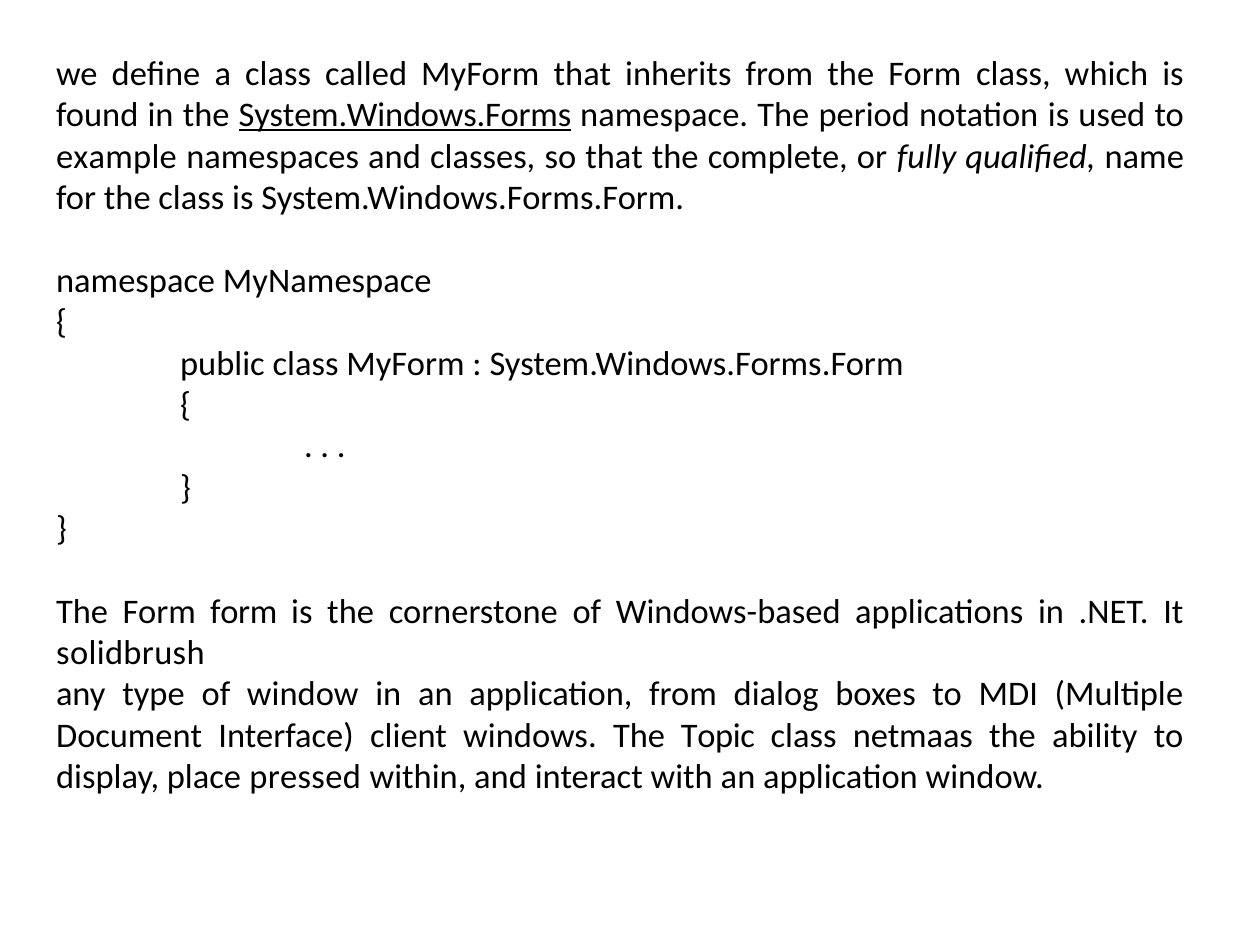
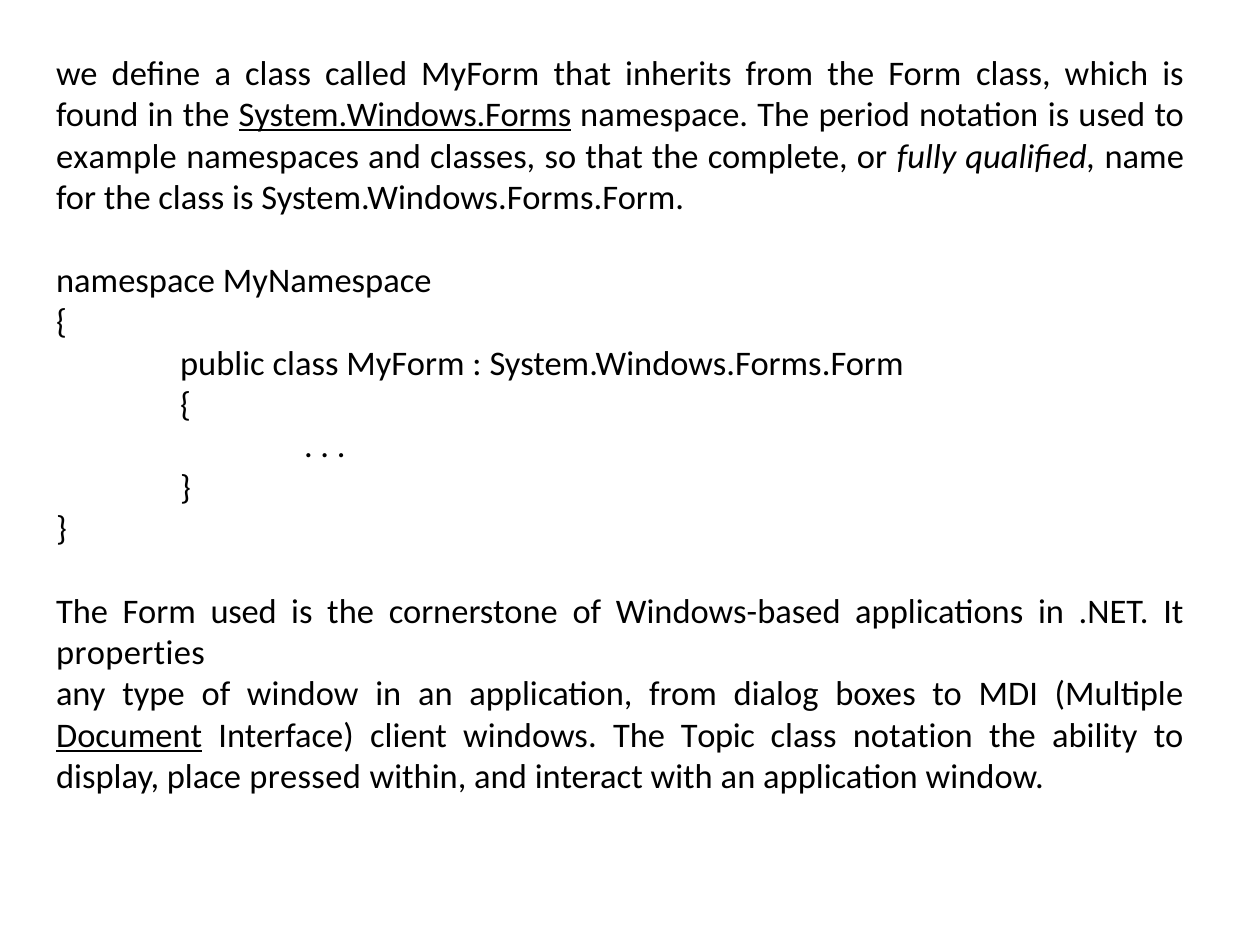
Form form: form -> used (244, 612)
solidbrush: solidbrush -> properties (130, 653)
Document underline: none -> present (129, 736)
class netmaas: netmaas -> notation (913, 736)
